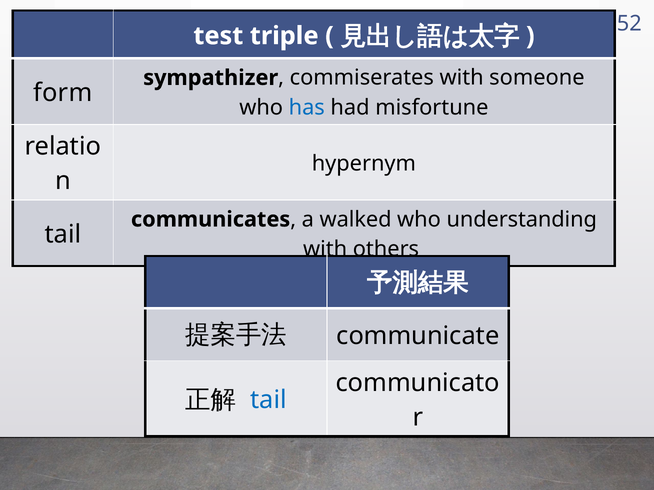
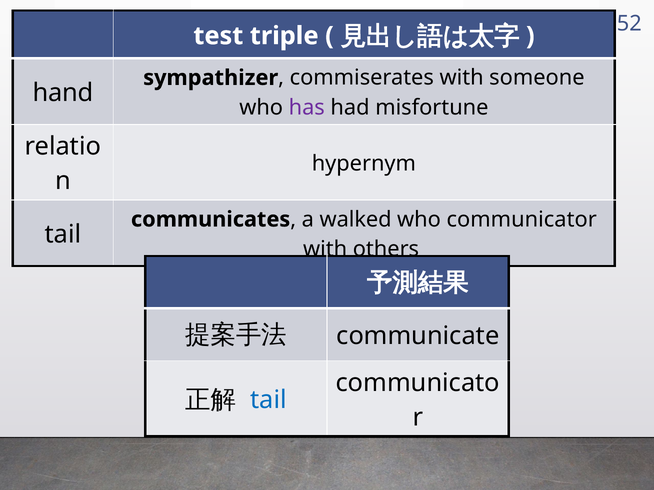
form: form -> hand (63, 93)
has colour: blue -> purple (307, 108)
understanding: understanding -> communicator (522, 220)
